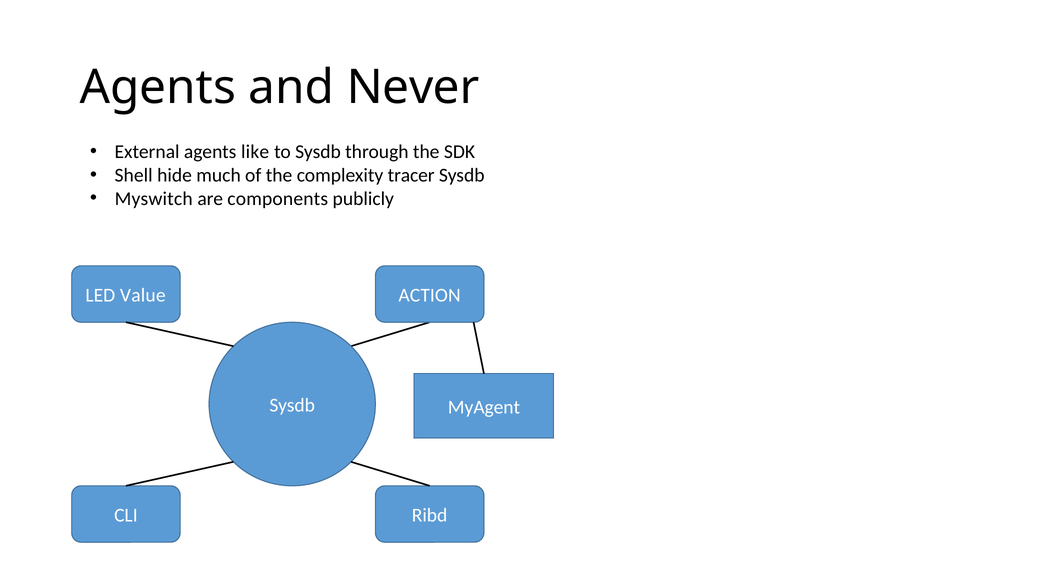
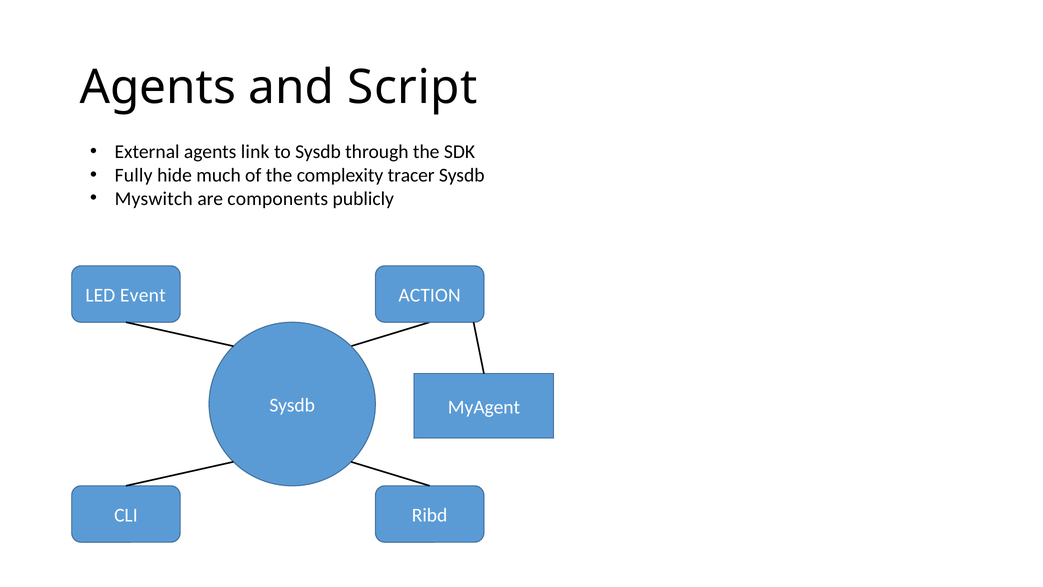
Never: Never -> Script (412, 88)
like: like -> link (255, 152)
Shell: Shell -> Fully (134, 175)
Value: Value -> Event (143, 295)
